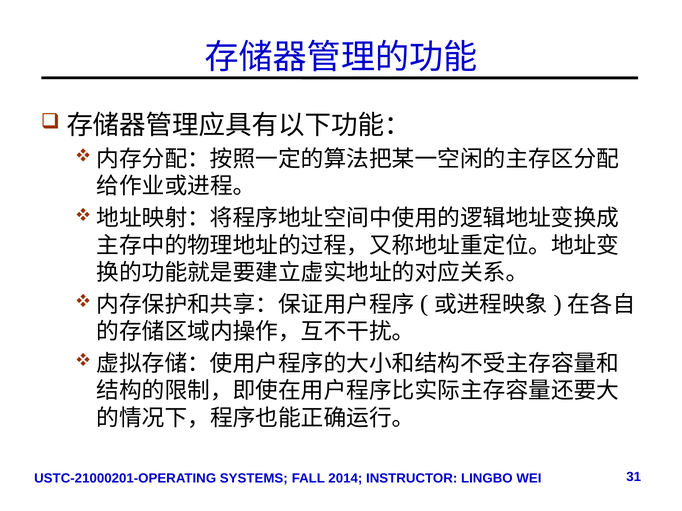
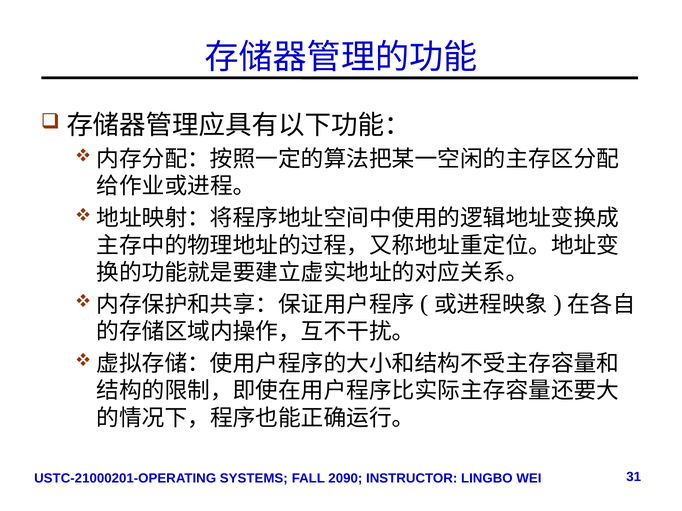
2014: 2014 -> 2090 (345, 479)
